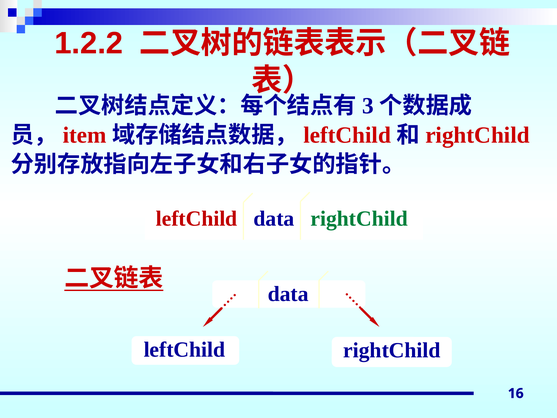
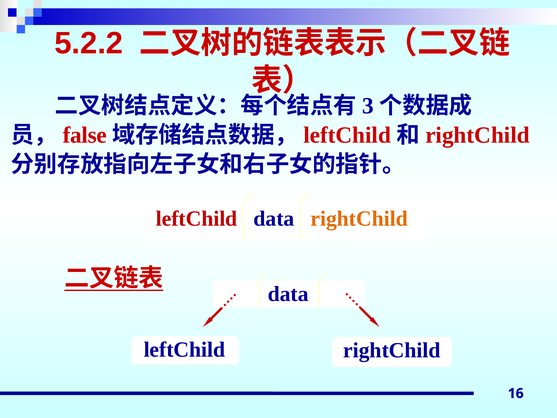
1.2.2: 1.2.2 -> 5.2.2 (89, 43)
item: item -> false (85, 135)
rightChild colour: green -> orange (359, 219)
